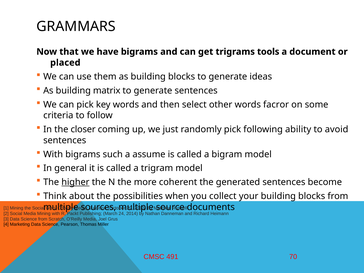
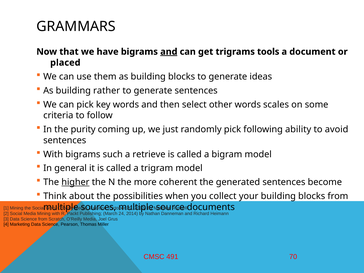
and underline: none -> present (169, 52)
matrix: matrix -> rather (107, 91)
facror: facror -> scales (276, 105)
closer: closer -> purity (83, 129)
assume: assume -> retrieve (149, 154)
